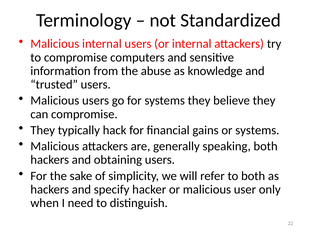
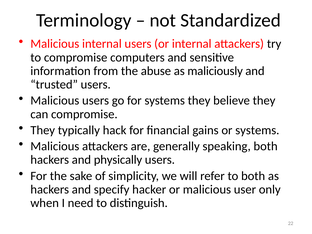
knowledge: knowledge -> maliciously (215, 71)
obtaining: obtaining -> physically (118, 160)
